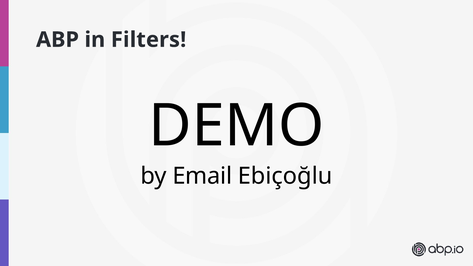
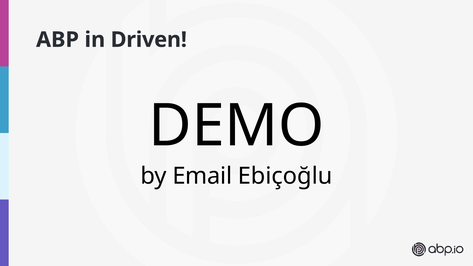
Filters: Filters -> Driven (149, 40)
